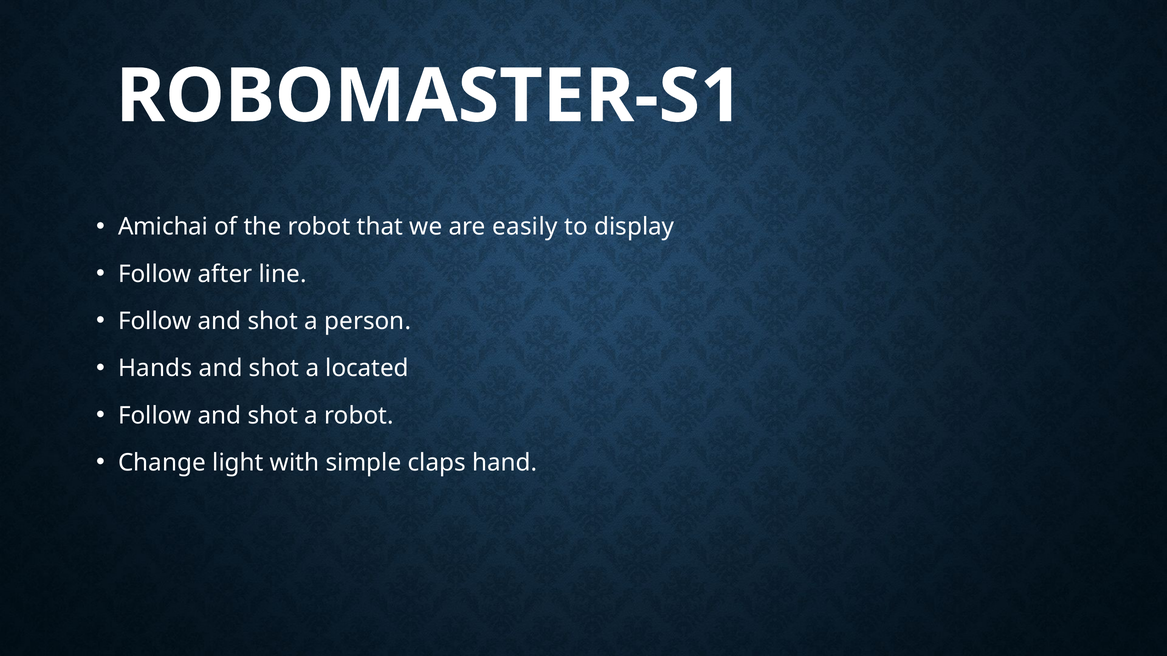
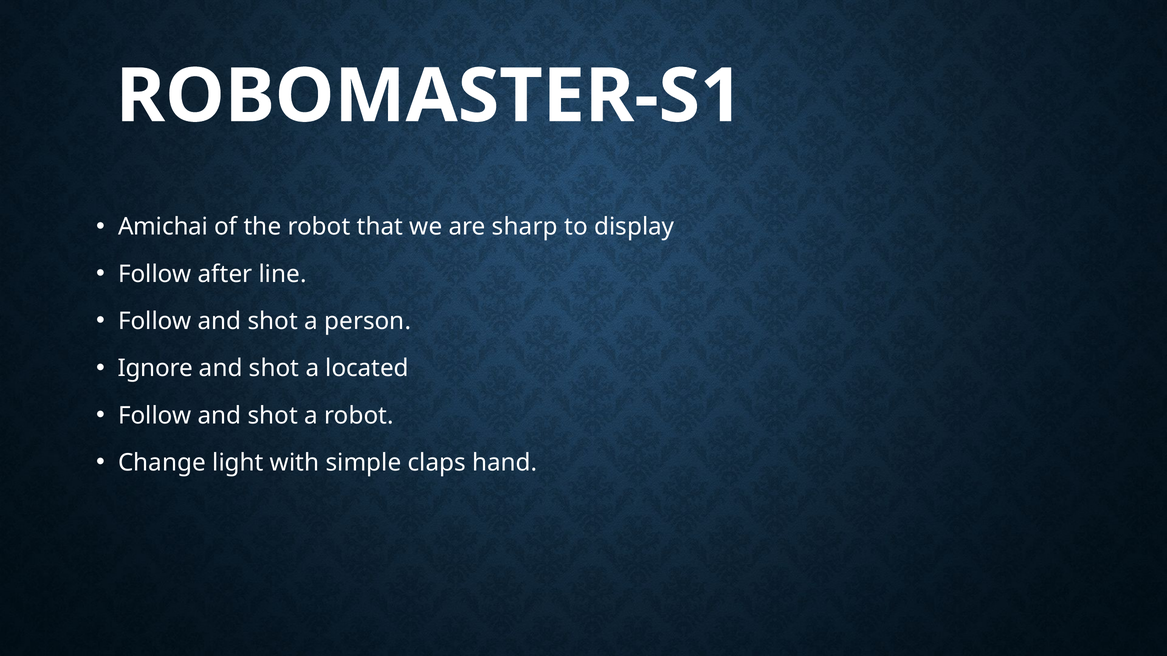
easily: easily -> sharp (525, 227)
Hands: Hands -> Ignore (155, 369)
